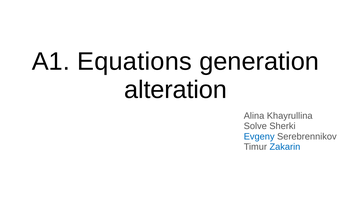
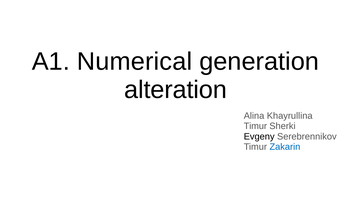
Equations: Equations -> Numerical (135, 62)
Solve: Solve -> Timur (255, 126)
Evgeny colour: blue -> black (259, 137)
